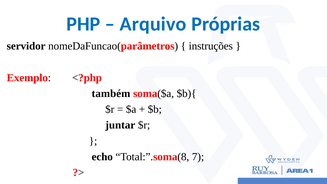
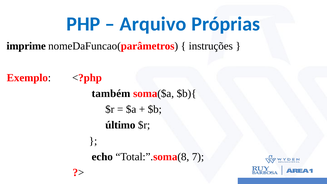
servidor: servidor -> imprime (26, 46)
juntar: juntar -> último (120, 125)
